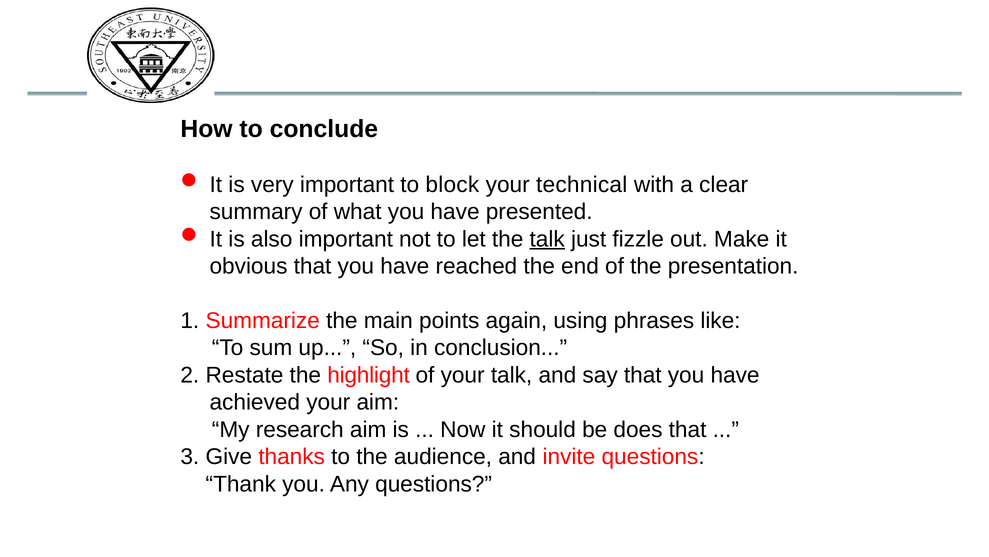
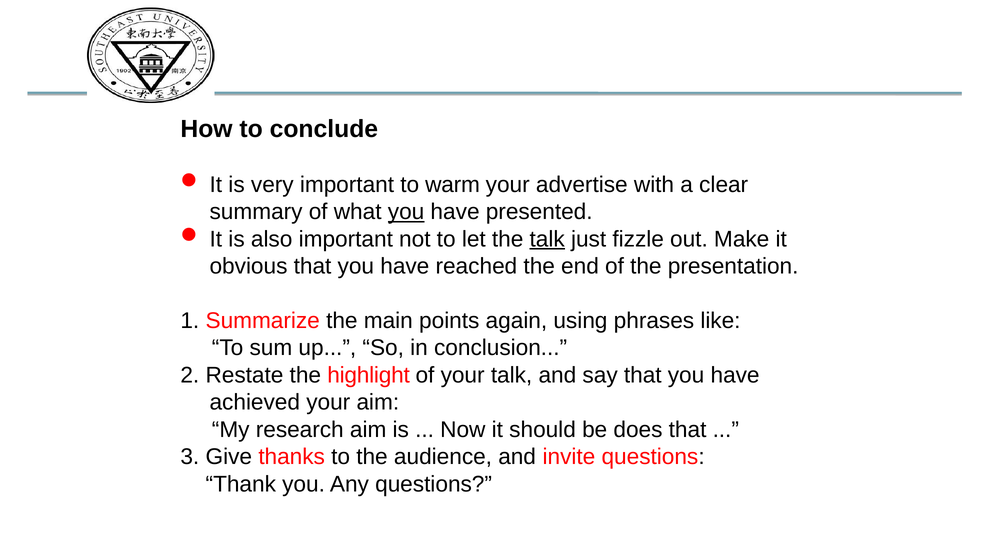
block: block -> warm (453, 184)
technical: technical -> advertise (582, 184)
you underline: none -> present (406, 212)
